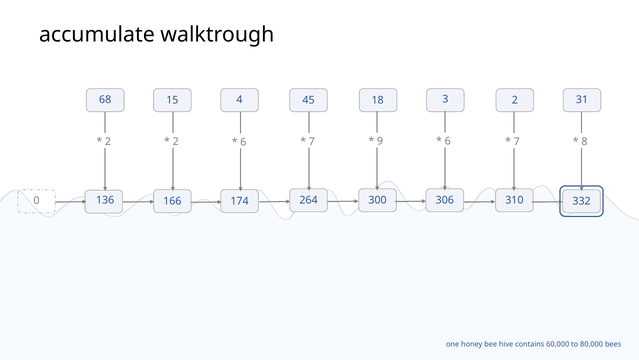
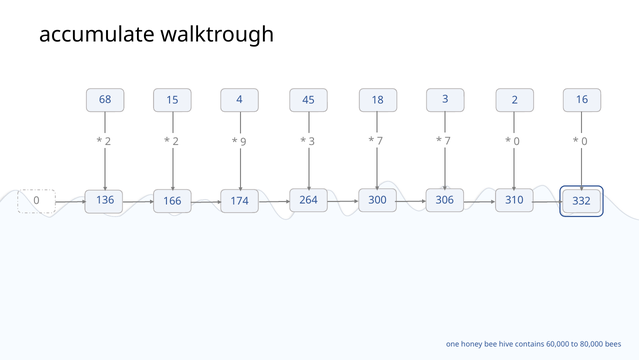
31: 31 -> 16 (582, 99)
9: 9 -> 7 (380, 141)
6: 6 -> 7 (448, 141)
7: 7 -> 3 (312, 141)
7: 7 -> 0 (517, 141)
8: 8 -> 0 (584, 141)
6: 6 -> 9 (243, 142)
